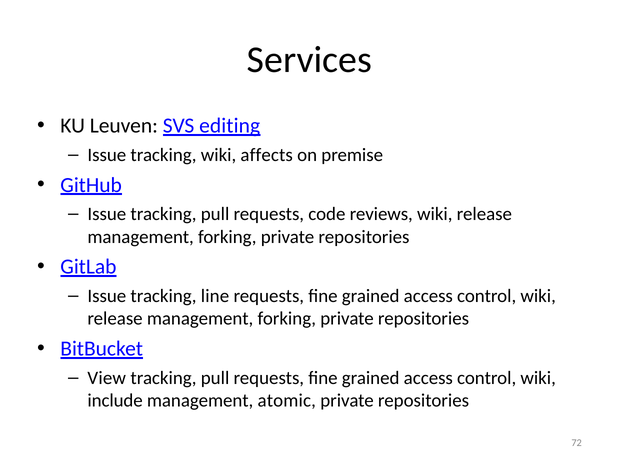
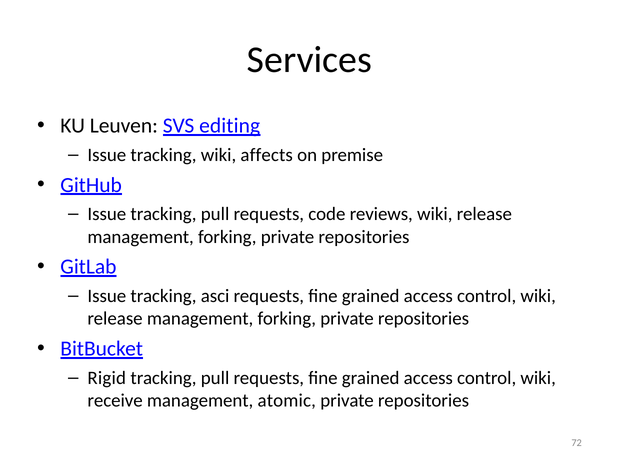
line: line -> asci (215, 296)
View: View -> Rigid (107, 378)
include: include -> receive (115, 401)
